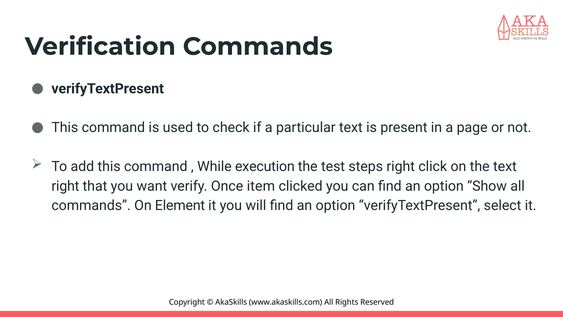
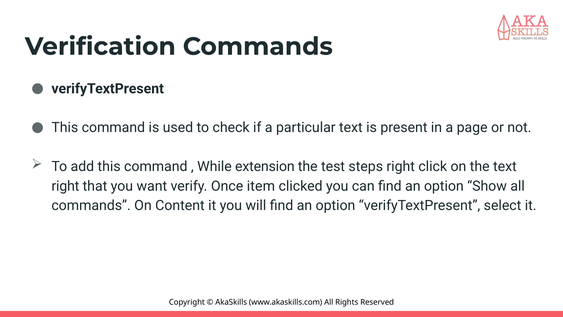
execution: execution -> extension (265, 166)
Element: Element -> Content (180, 205)
